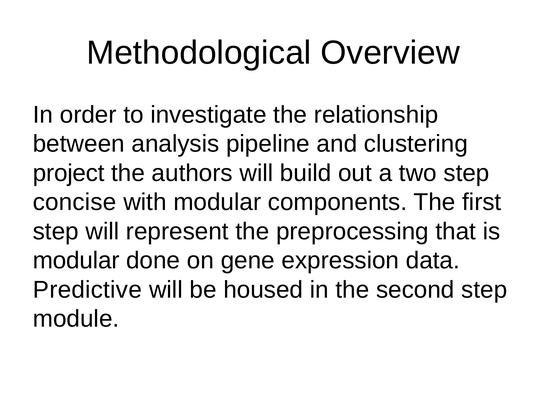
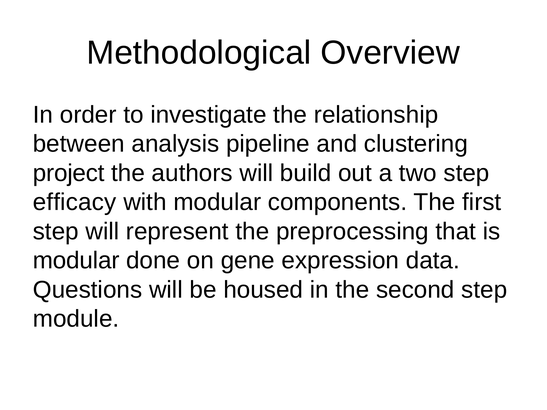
concise: concise -> efficacy (75, 202)
Predictive: Predictive -> Questions (88, 290)
